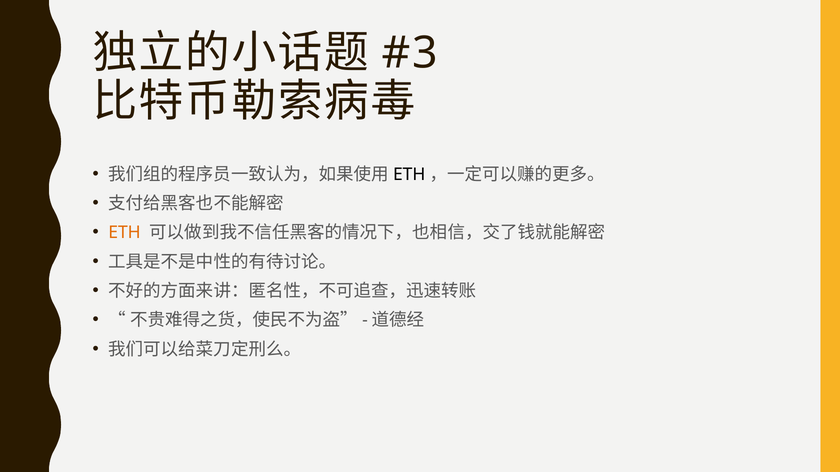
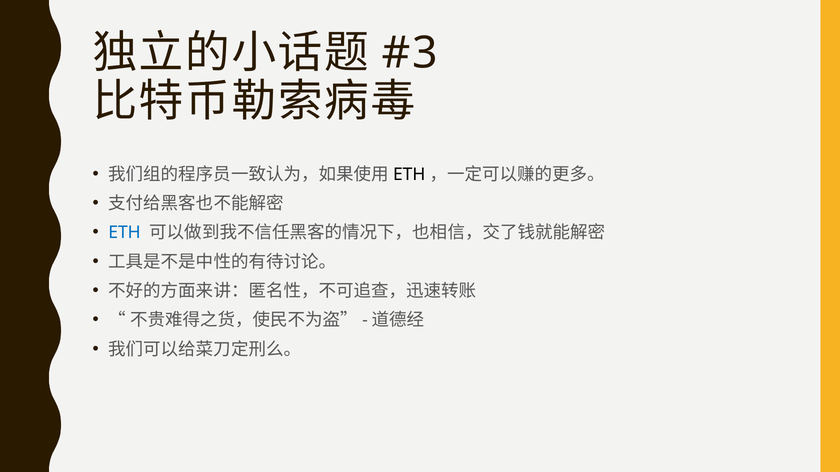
ETH colour: orange -> blue (124, 233)
